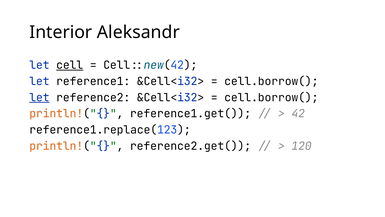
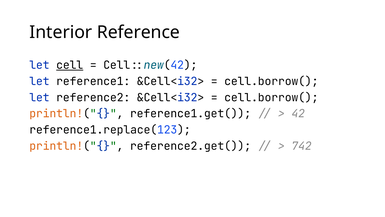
Aleksandr: Aleksandr -> Reference (138, 32)
let underline: present -> none (39, 97)
120: 120 -> 742 (302, 146)
